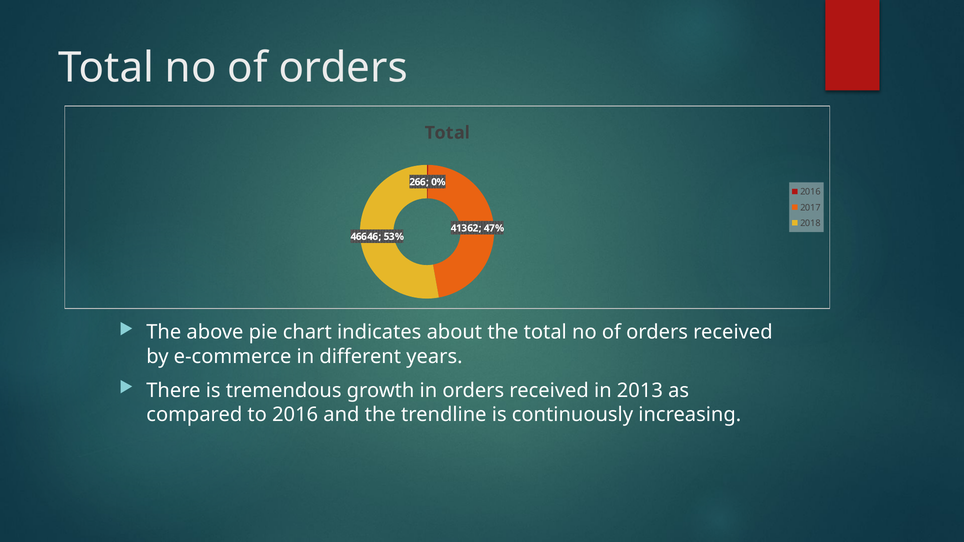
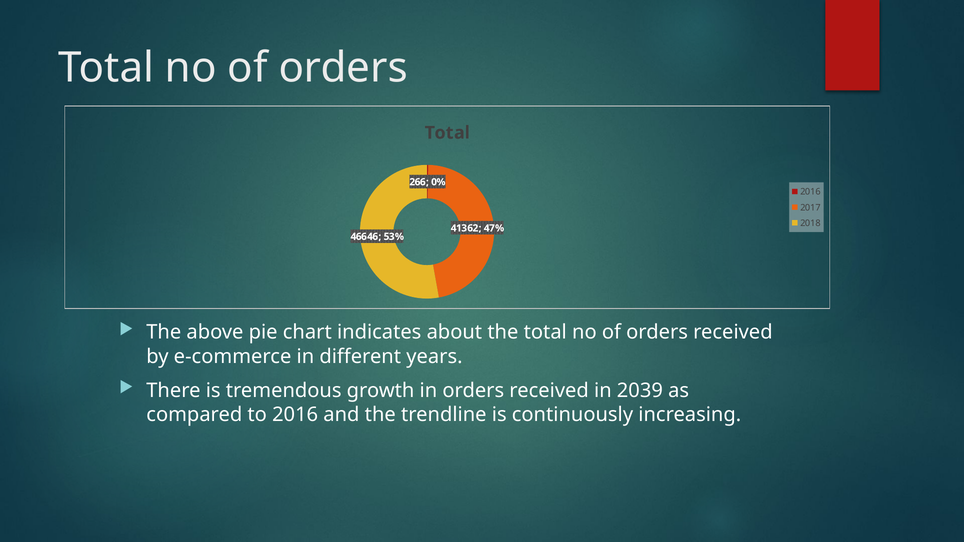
2013: 2013 -> 2039 (640, 391)
